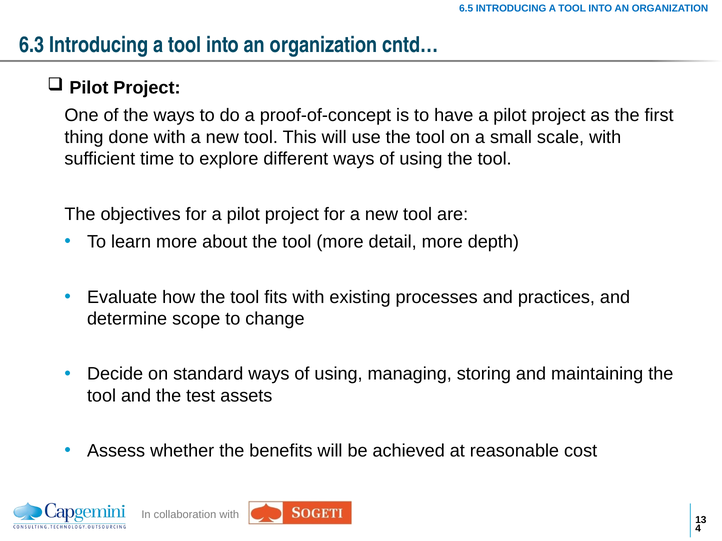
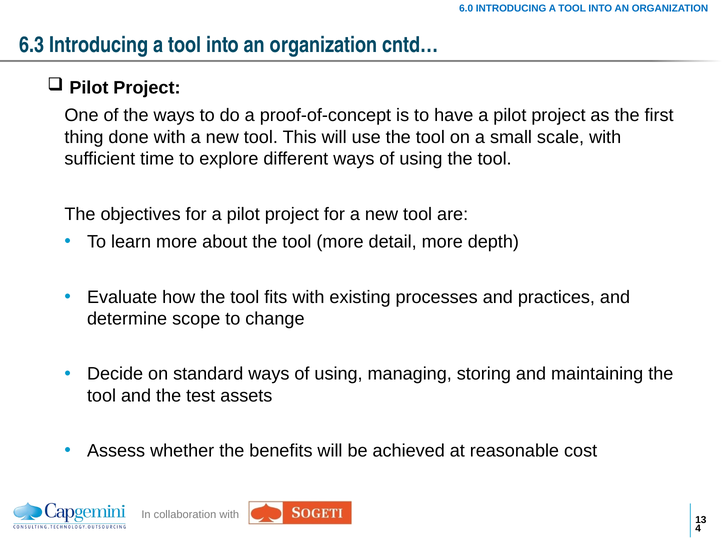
6.5: 6.5 -> 6.0 (466, 8)
